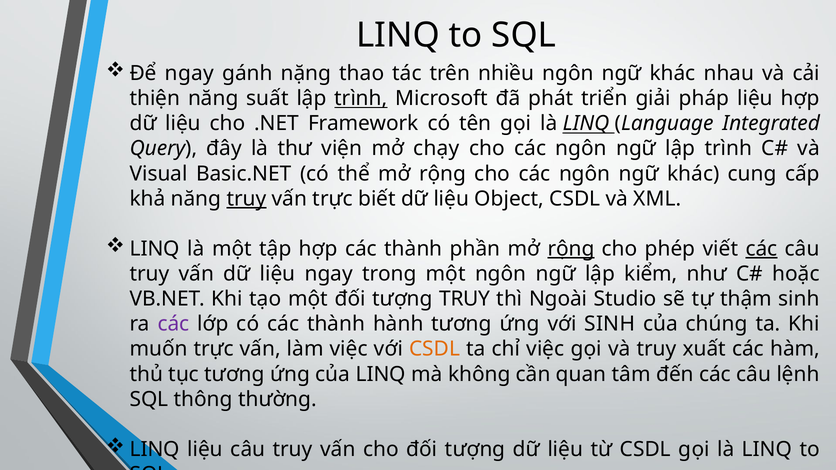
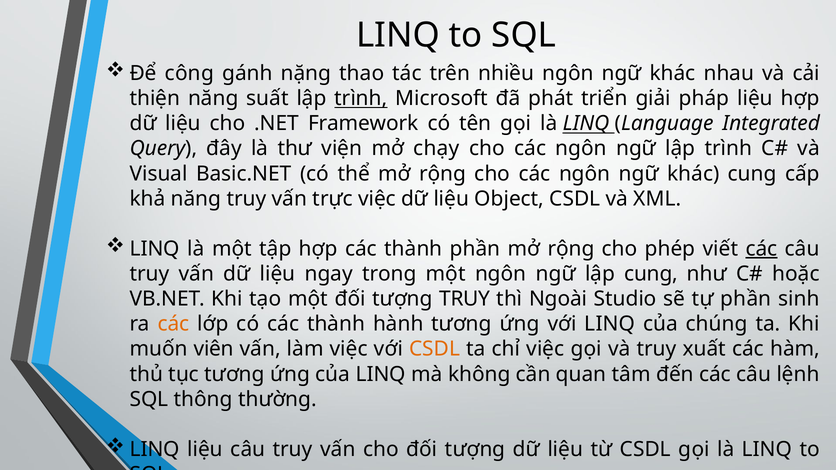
Để ngay: ngay -> công (189, 73)
truy underline: present -> none (247, 199)
trực biết: biết -> việc (377, 199)
rộng underline: present -> none (571, 249)
lập kiểm: kiểm -> cung (651, 274)
tự thậm: thậm -> phần (746, 299)
các colour: purple -> orange (173, 324)
với SINH: SINH -> LINQ (610, 324)
muốn trực: trực -> viên (214, 349)
